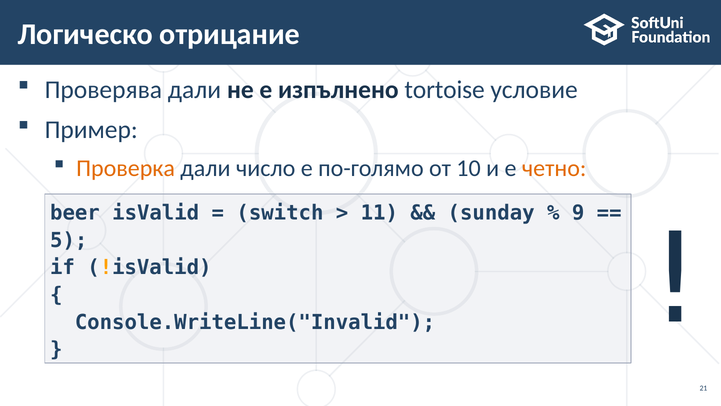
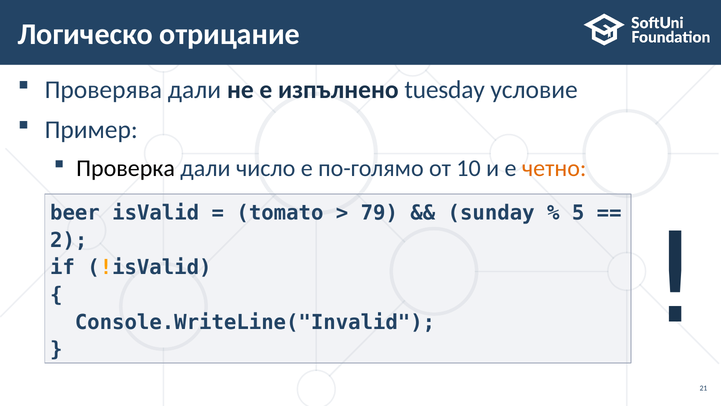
tortoise: tortoise -> tuesday (445, 90)
Проверка colour: orange -> black (126, 168)
switch: switch -> tomato (280, 213)
11: 11 -> 79 (379, 213)
9: 9 -> 5 (578, 213)
5: 5 -> 2 (69, 240)
